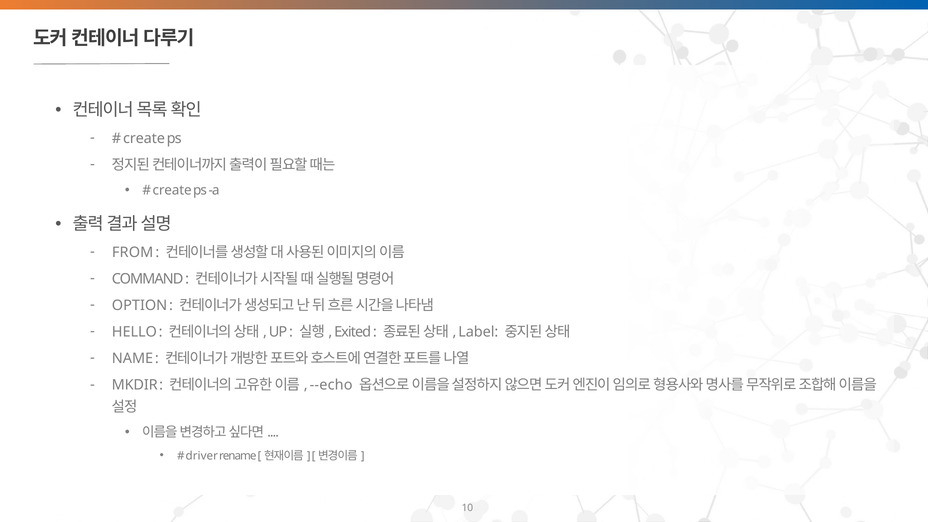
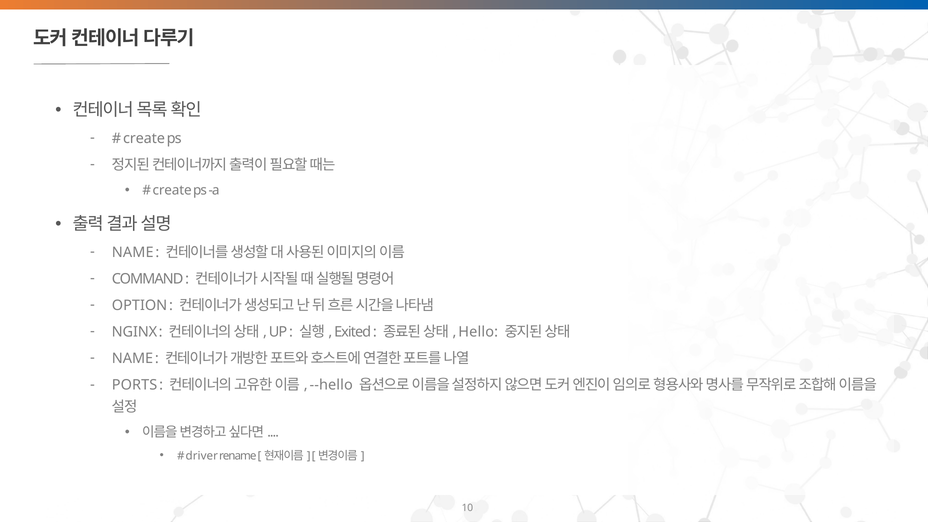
FROM: FROM -> NAME (133, 252)
HELLO: HELLO -> NGINX (134, 332)
Label: Label -> Hello (478, 332)
MKDIR: MKDIR -> PORTS (135, 385)
--echo: --echo -> --hello (331, 385)
